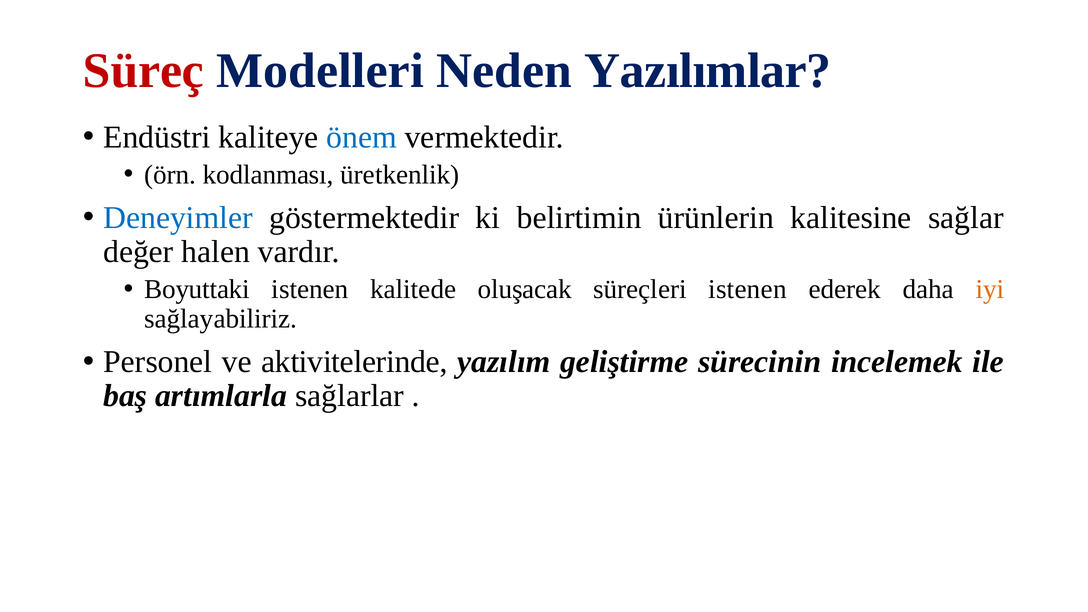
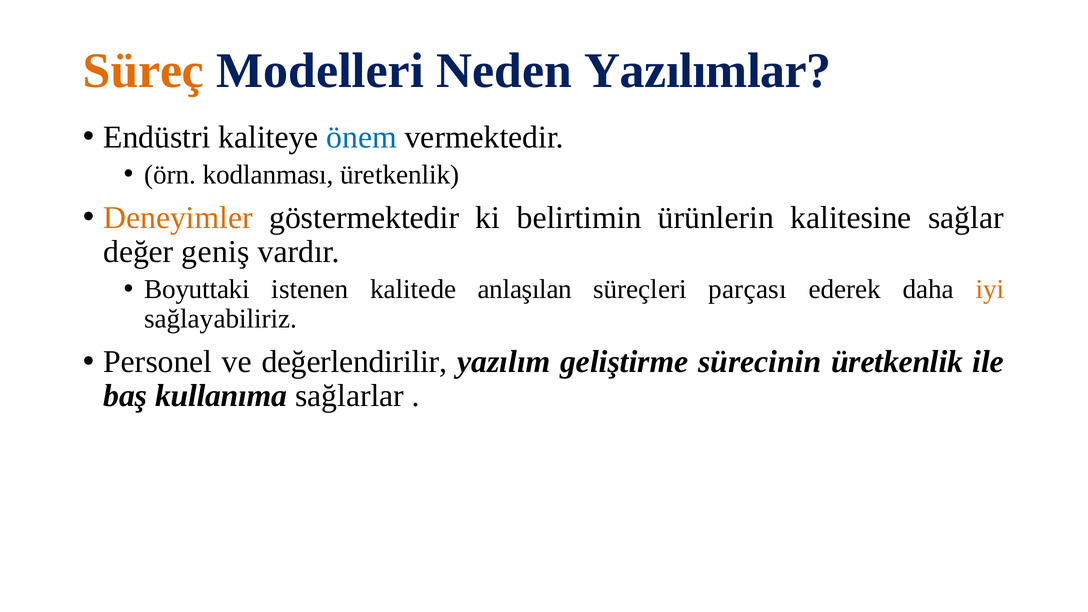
Süreç colour: red -> orange (143, 71)
Deneyimler colour: blue -> orange (178, 218)
halen: halen -> geniş (216, 252)
oluşacak: oluşacak -> anlaşılan (525, 289)
süreçleri istenen: istenen -> parçası (748, 289)
aktivitelerinde: aktivitelerinde -> değerlendirilir (354, 362)
sürecinin incelemek: incelemek -> üretkenlik (897, 362)
artımlarla: artımlarla -> kullanıma (221, 396)
